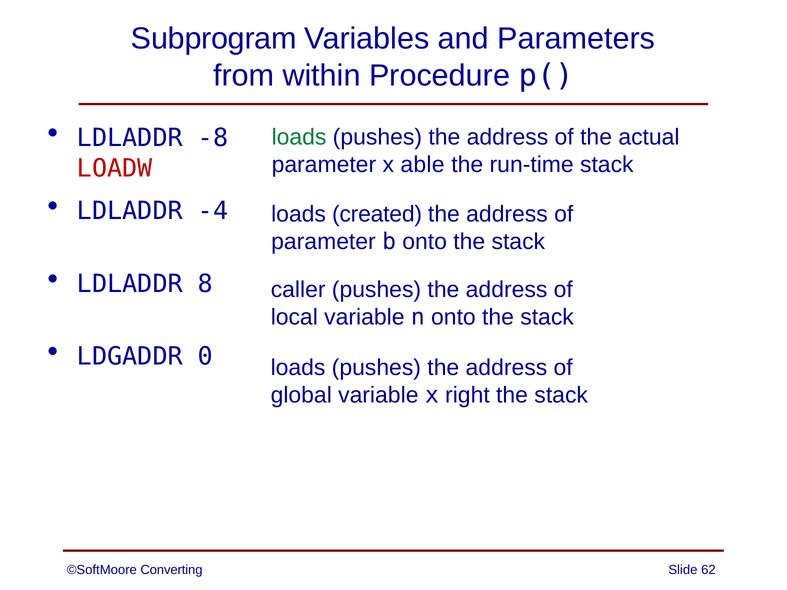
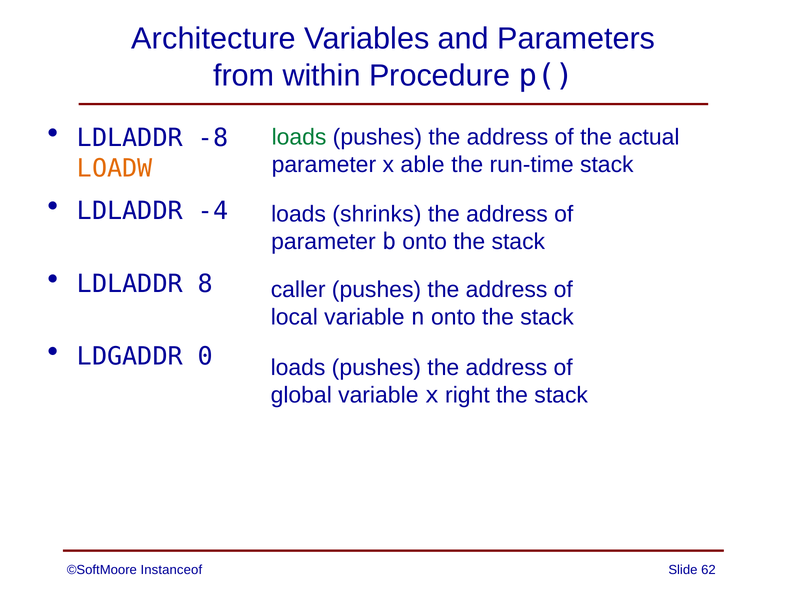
Subprogram: Subprogram -> Architecture (214, 39)
LOADW colour: red -> orange (115, 168)
created: created -> shrinks (377, 214)
Converting: Converting -> Instanceof (171, 570)
